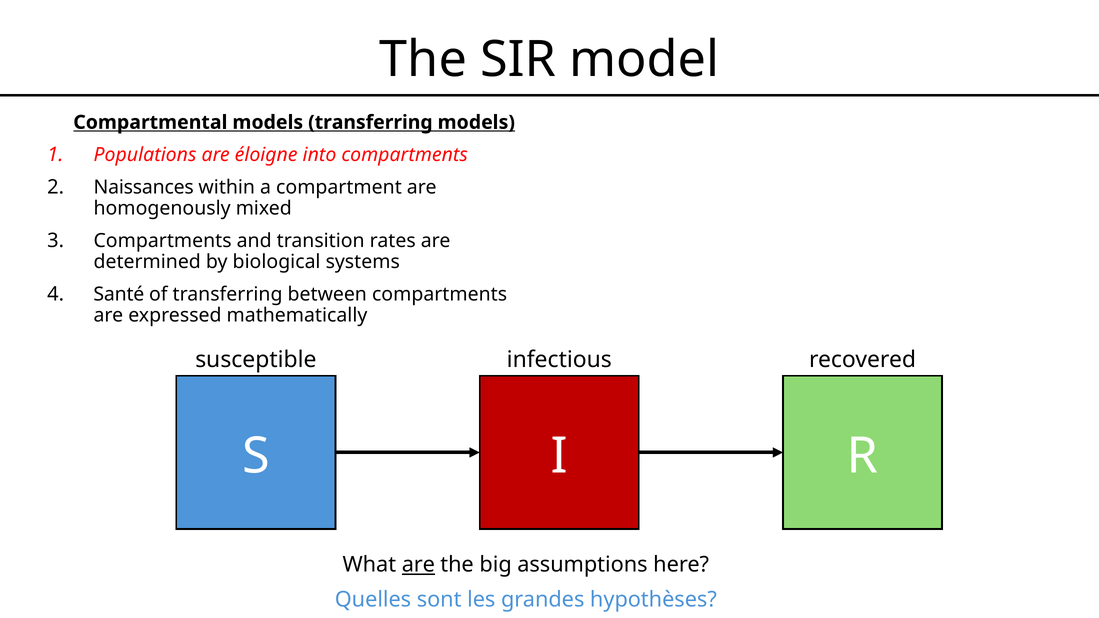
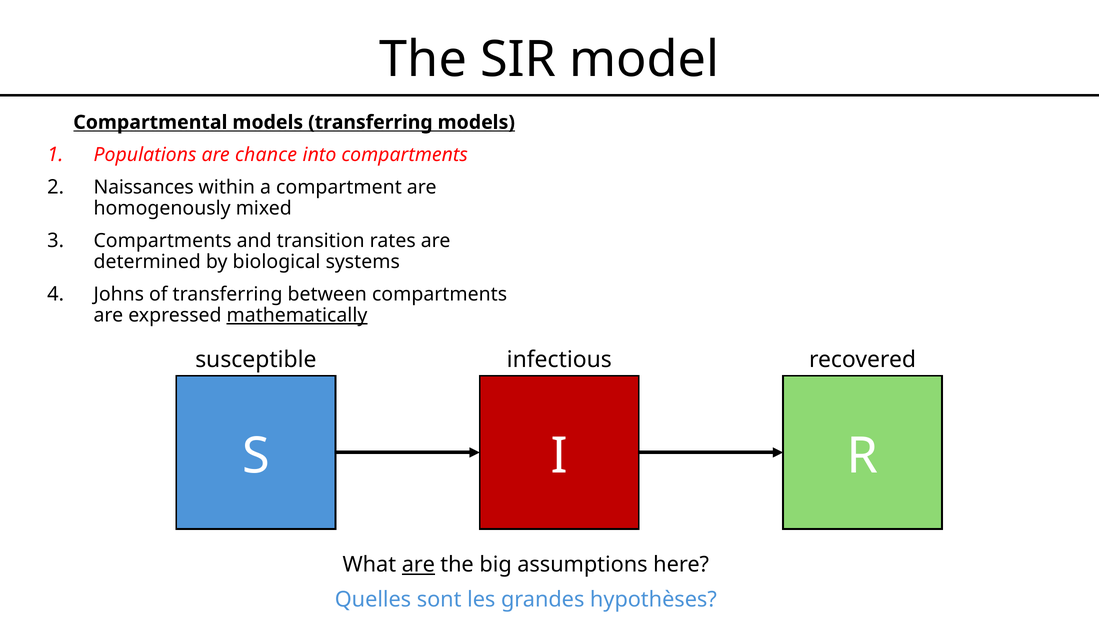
éloigne: éloigne -> chance (266, 155)
Santé: Santé -> Johns (119, 294)
mathematically underline: none -> present (297, 315)
